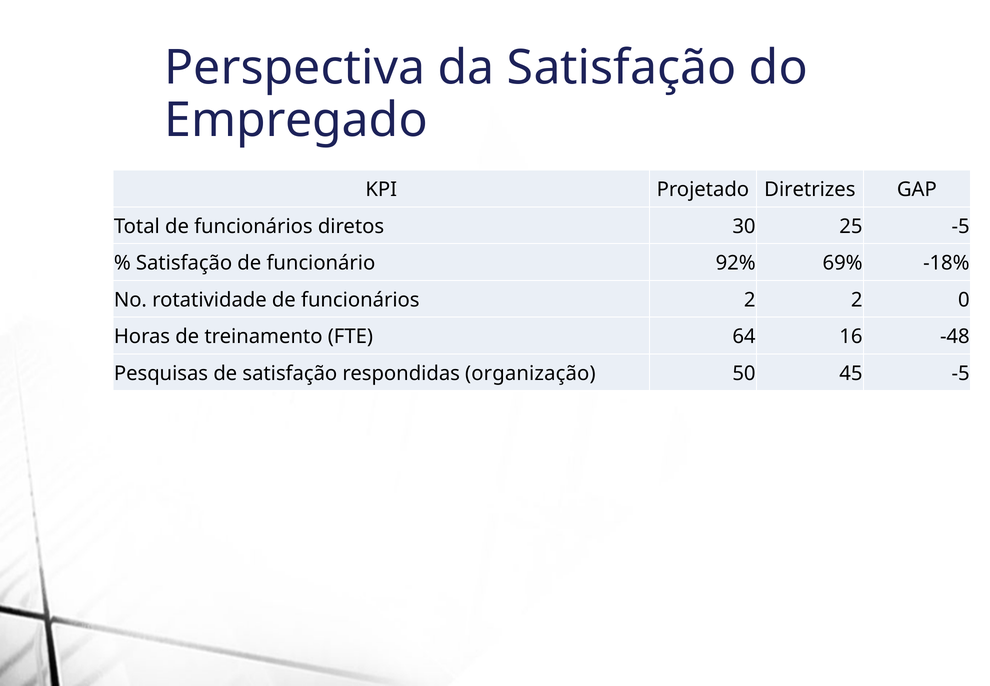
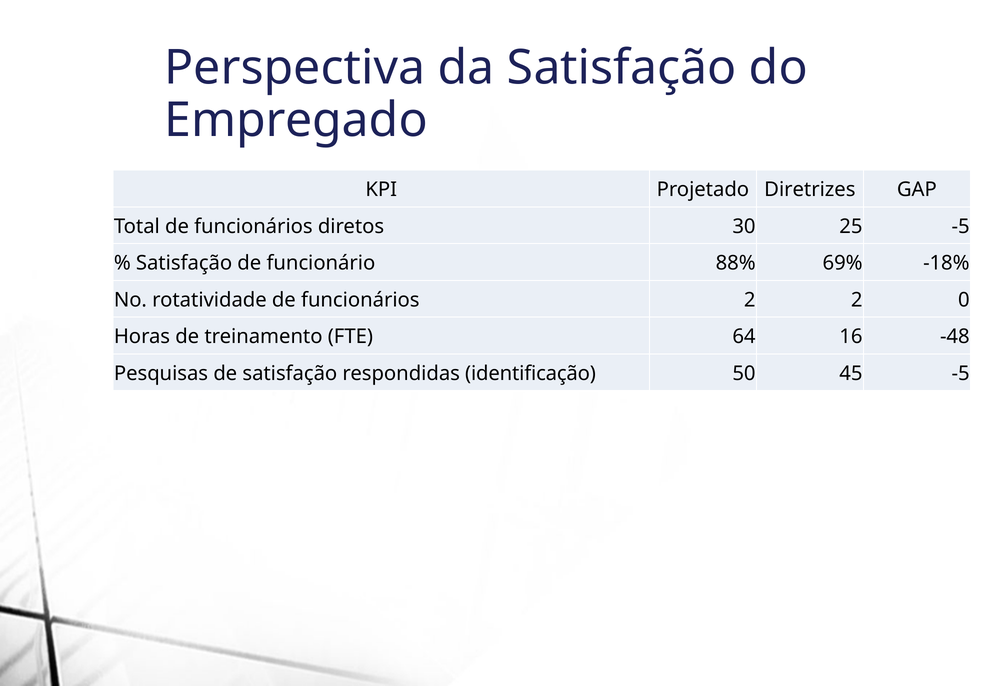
92%: 92% -> 88% (736, 263)
organização: organização -> identificação (530, 373)
